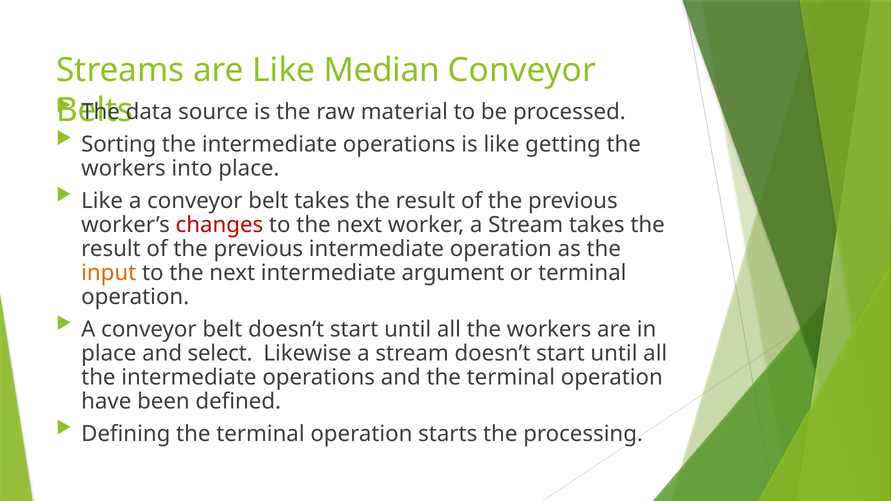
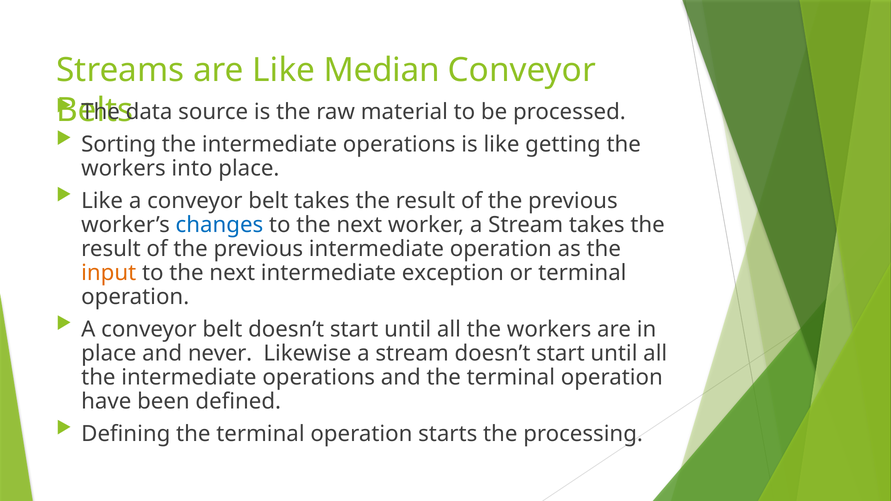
changes colour: red -> blue (219, 225)
argument: argument -> exception (453, 273)
select: select -> never (220, 353)
